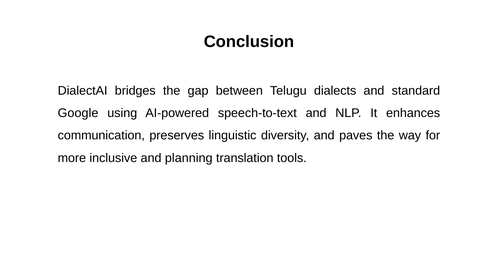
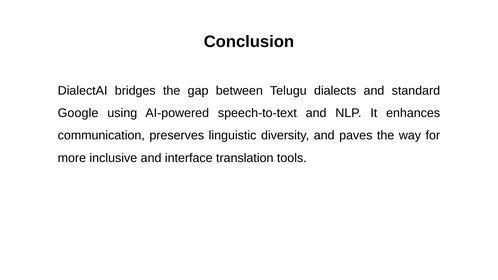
planning: planning -> interface (189, 158)
